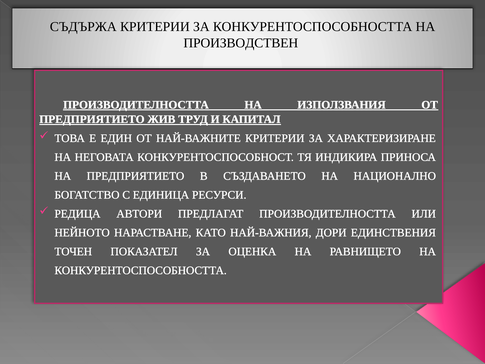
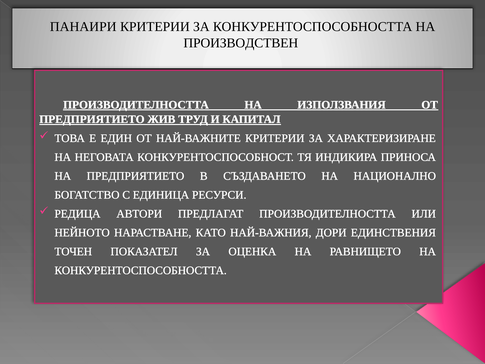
СЪДЪРЖА: СЪДЪРЖА -> ПАНАИРИ (83, 27)
